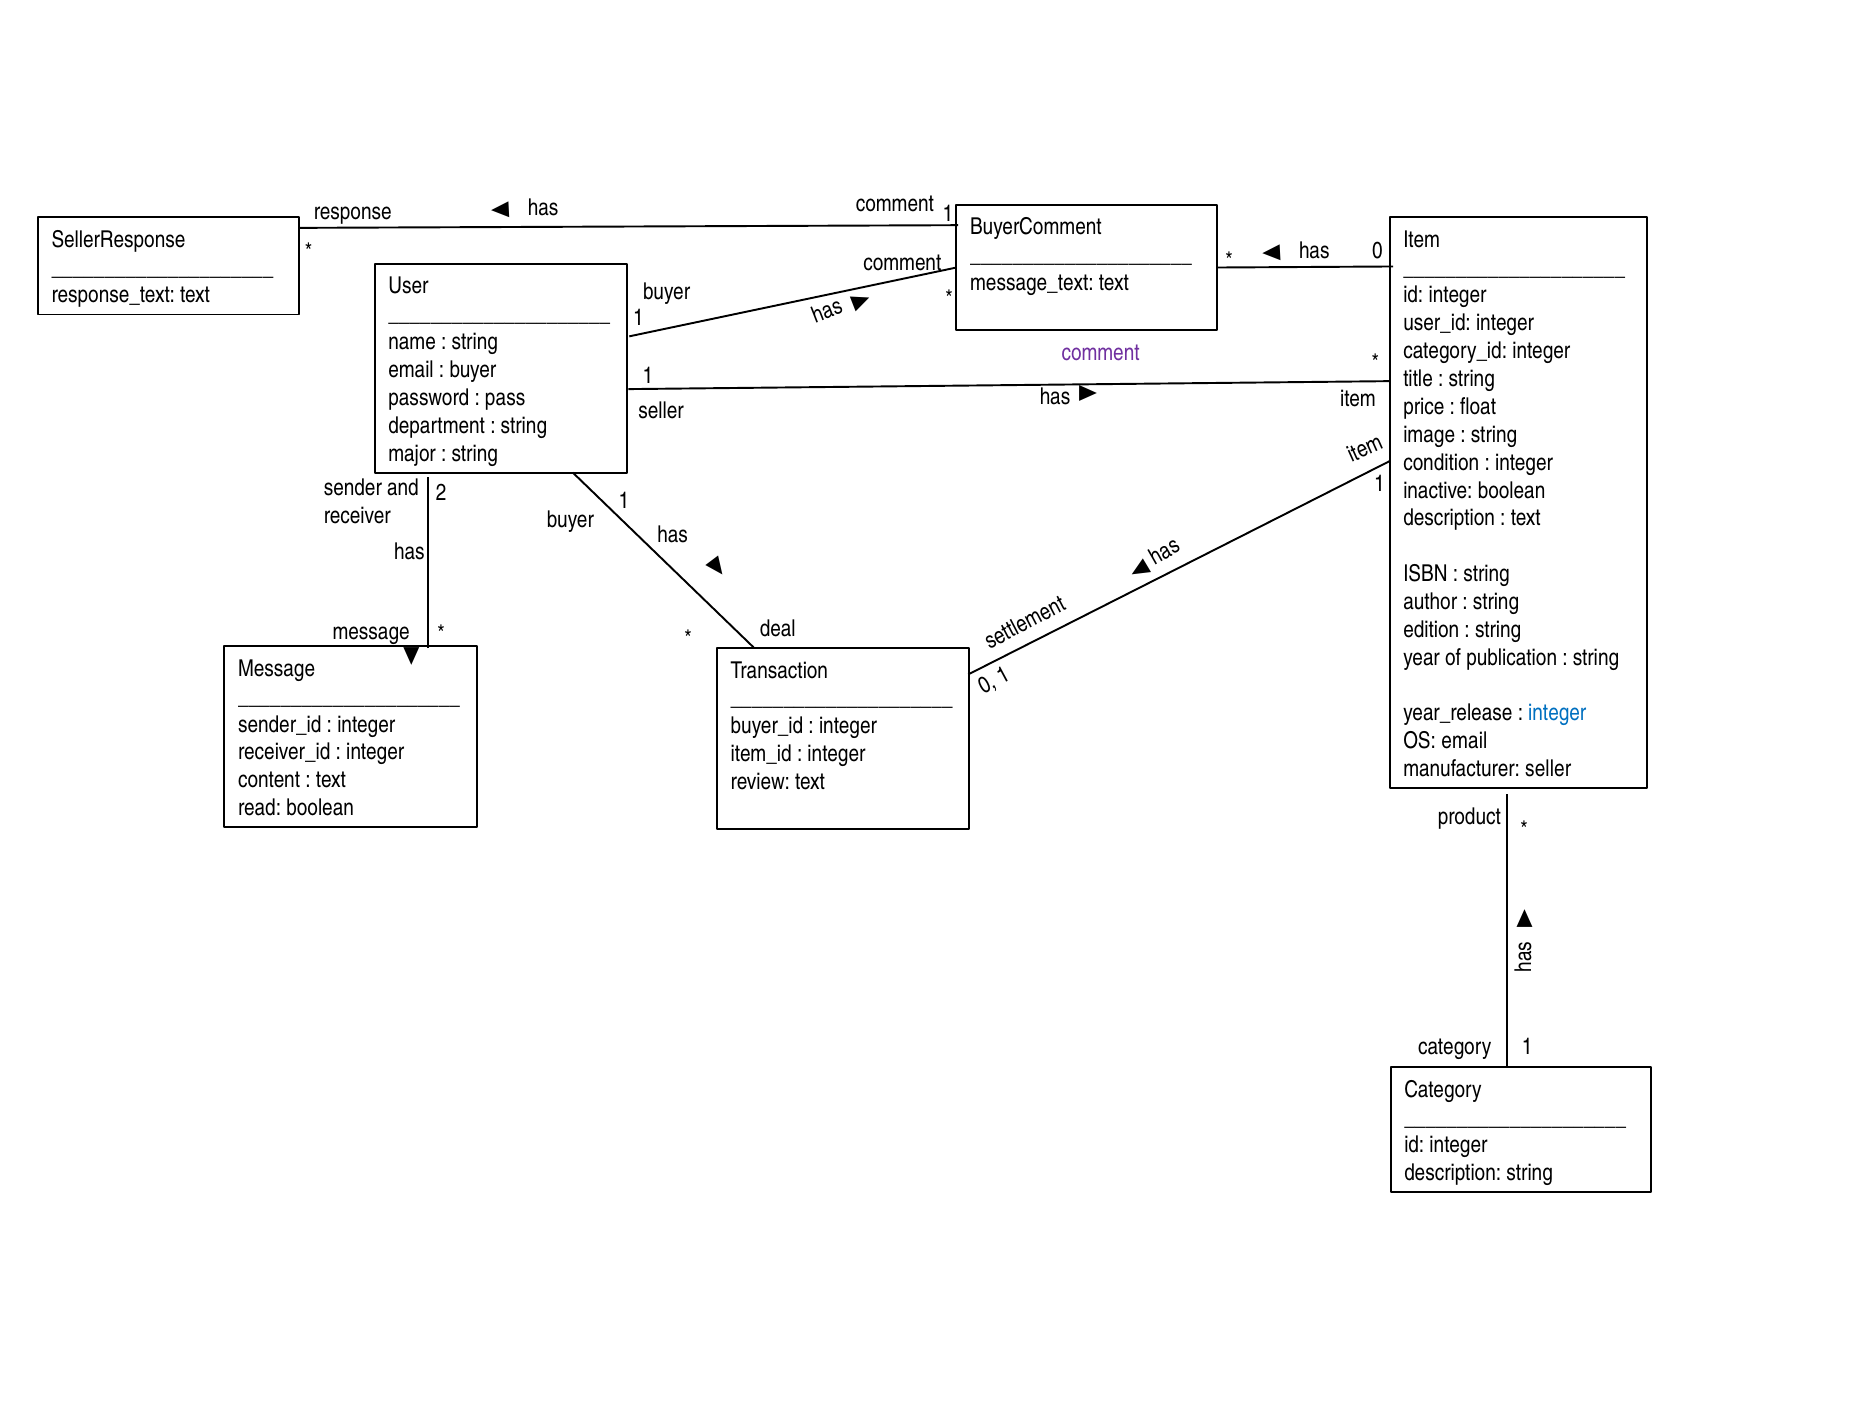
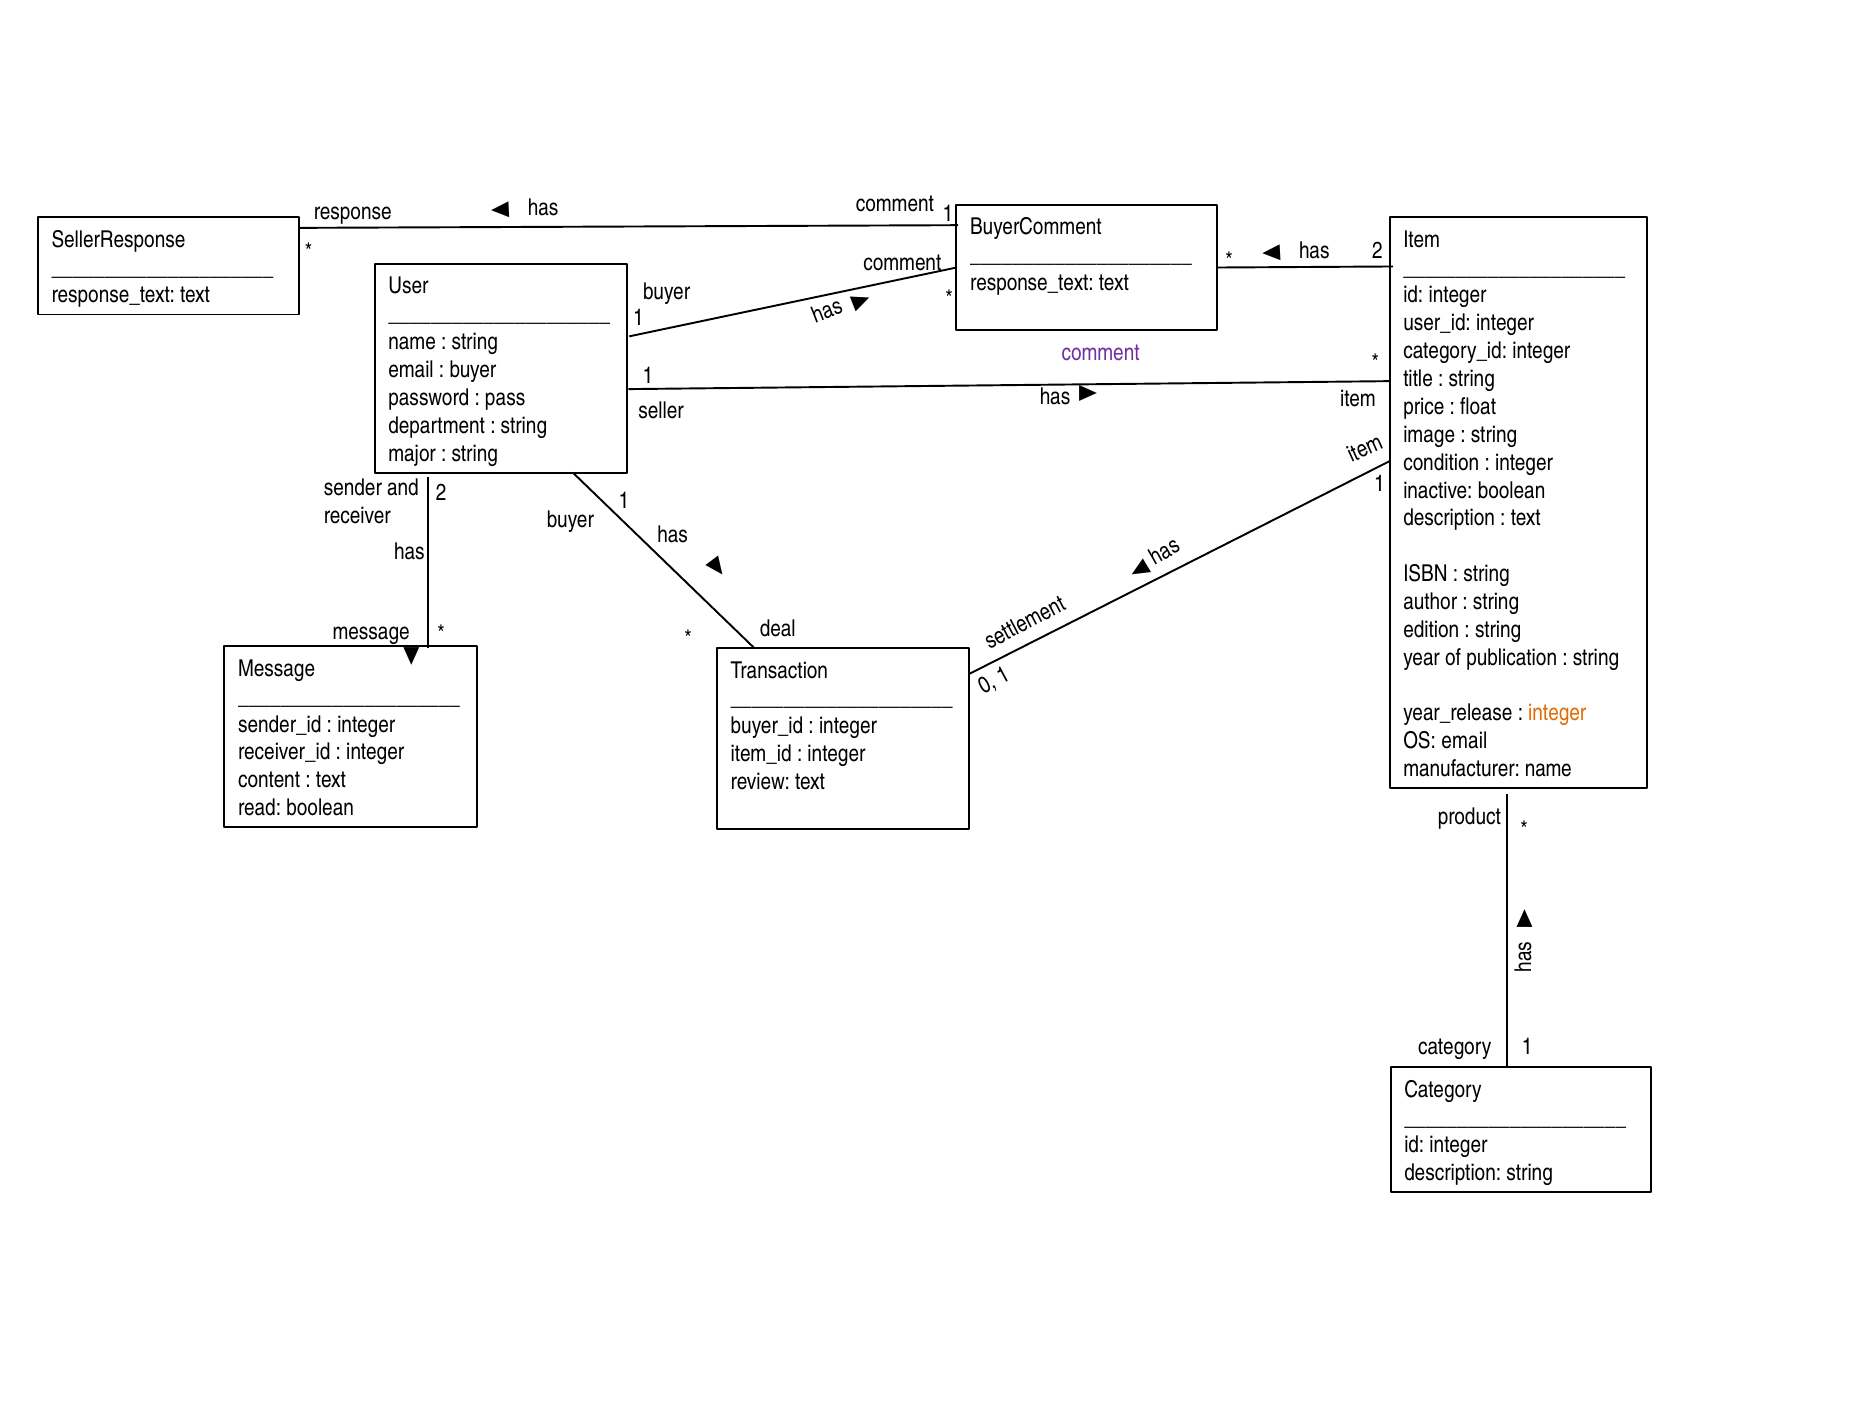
0: 0 -> 2 (1378, 250)
message_text: message_text -> response_text (1032, 283)
integer colour: blue -> orange (1557, 713)
manufacturer seller: seller -> name (1548, 769)
